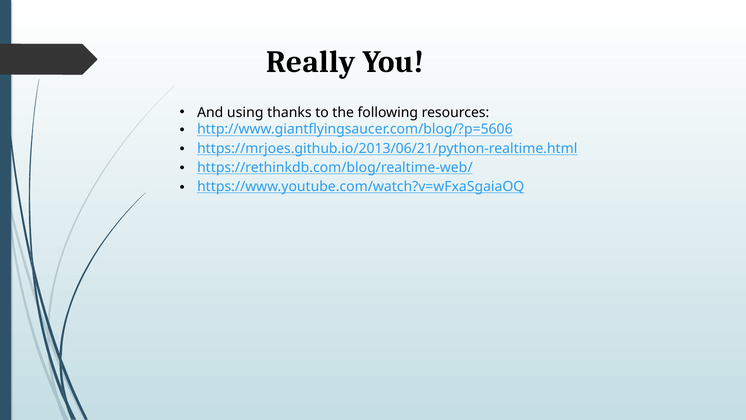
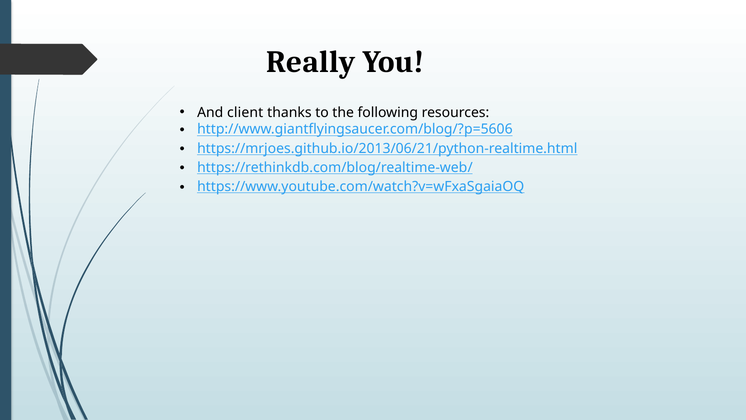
using: using -> client (245, 112)
